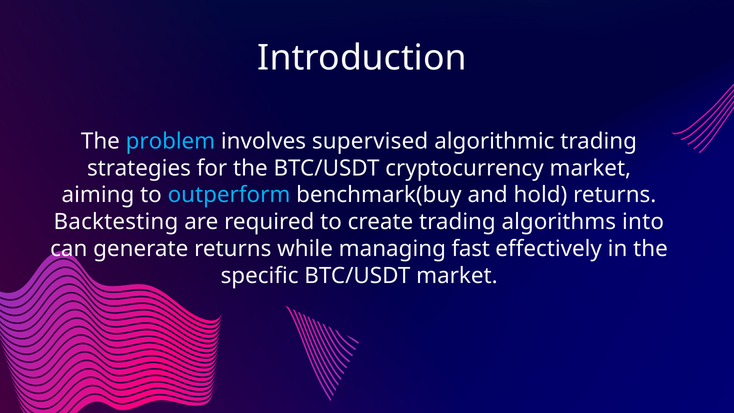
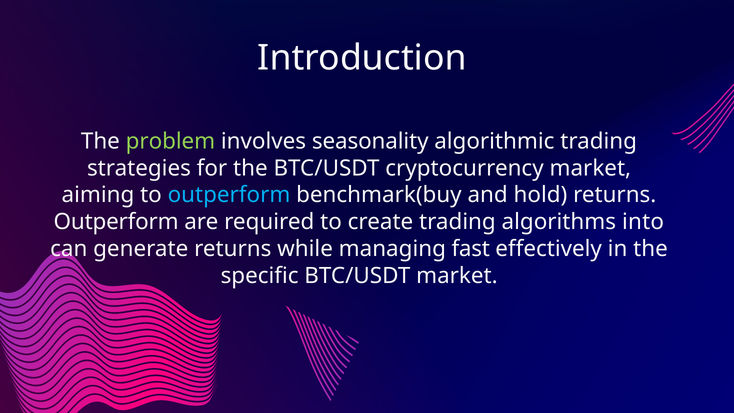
problem colour: light blue -> light green (170, 141)
supervised: supervised -> seasonality (370, 141)
Backtesting: Backtesting -> Outperform (116, 222)
